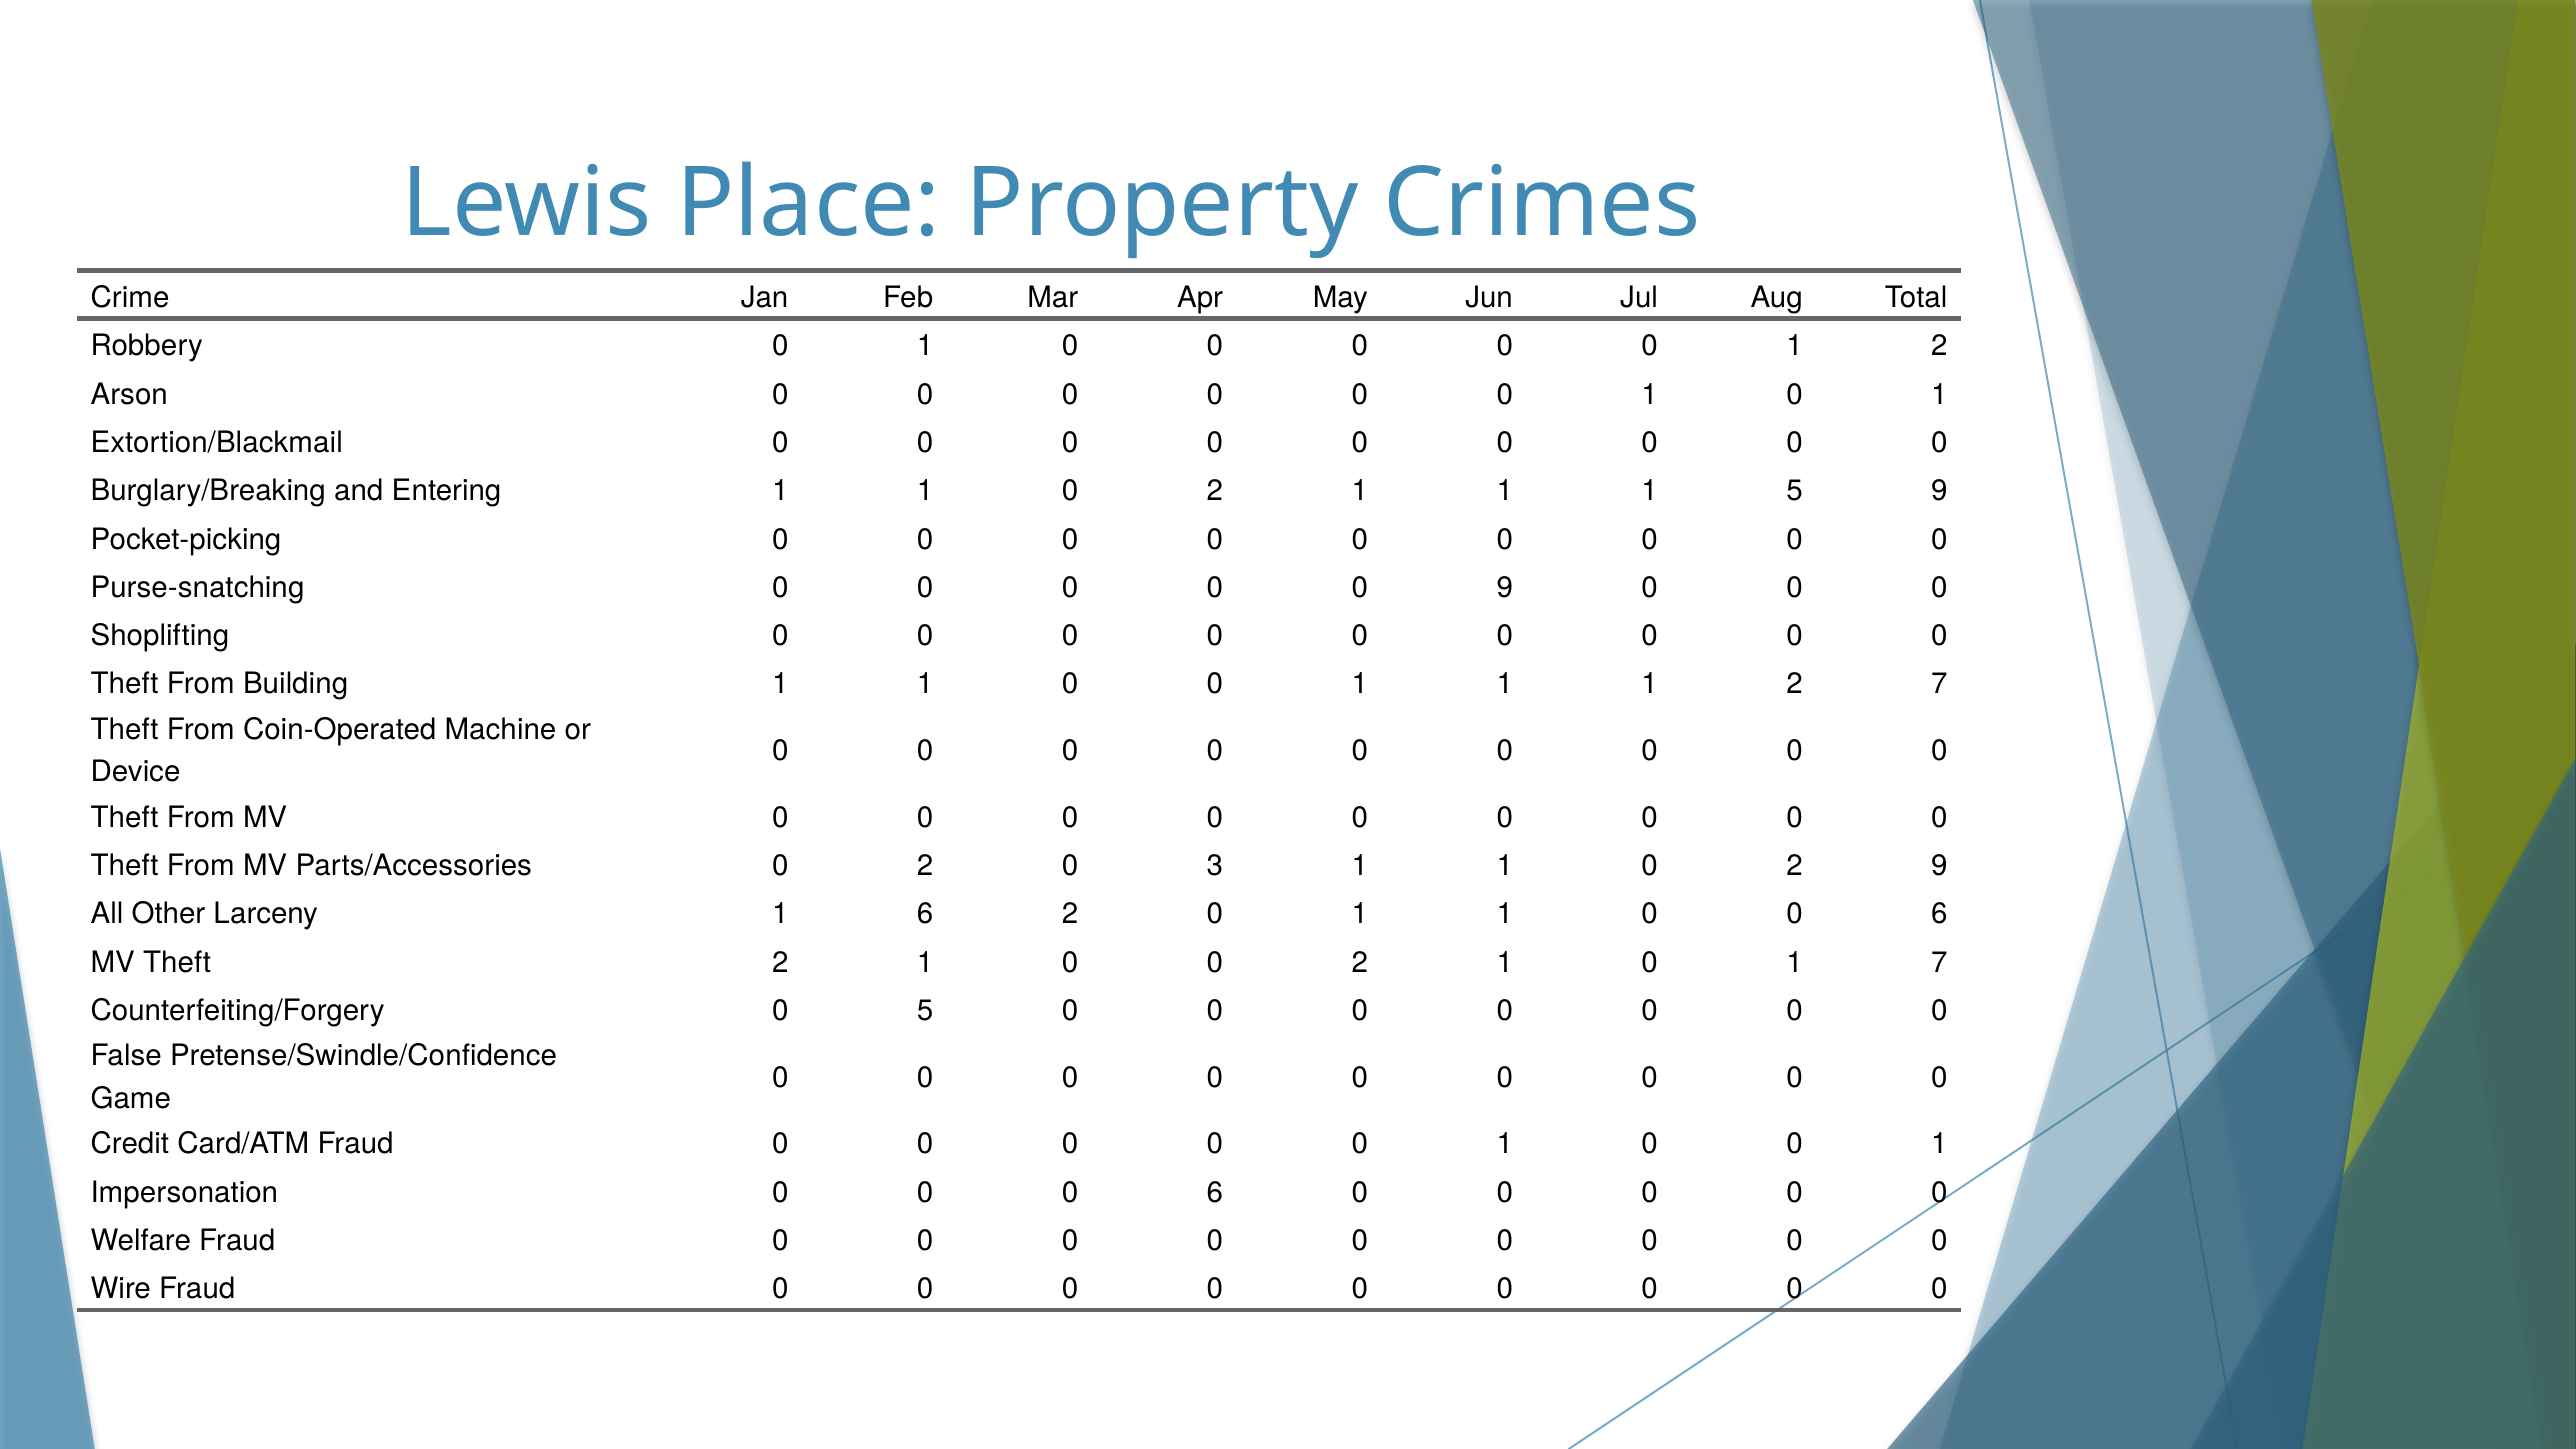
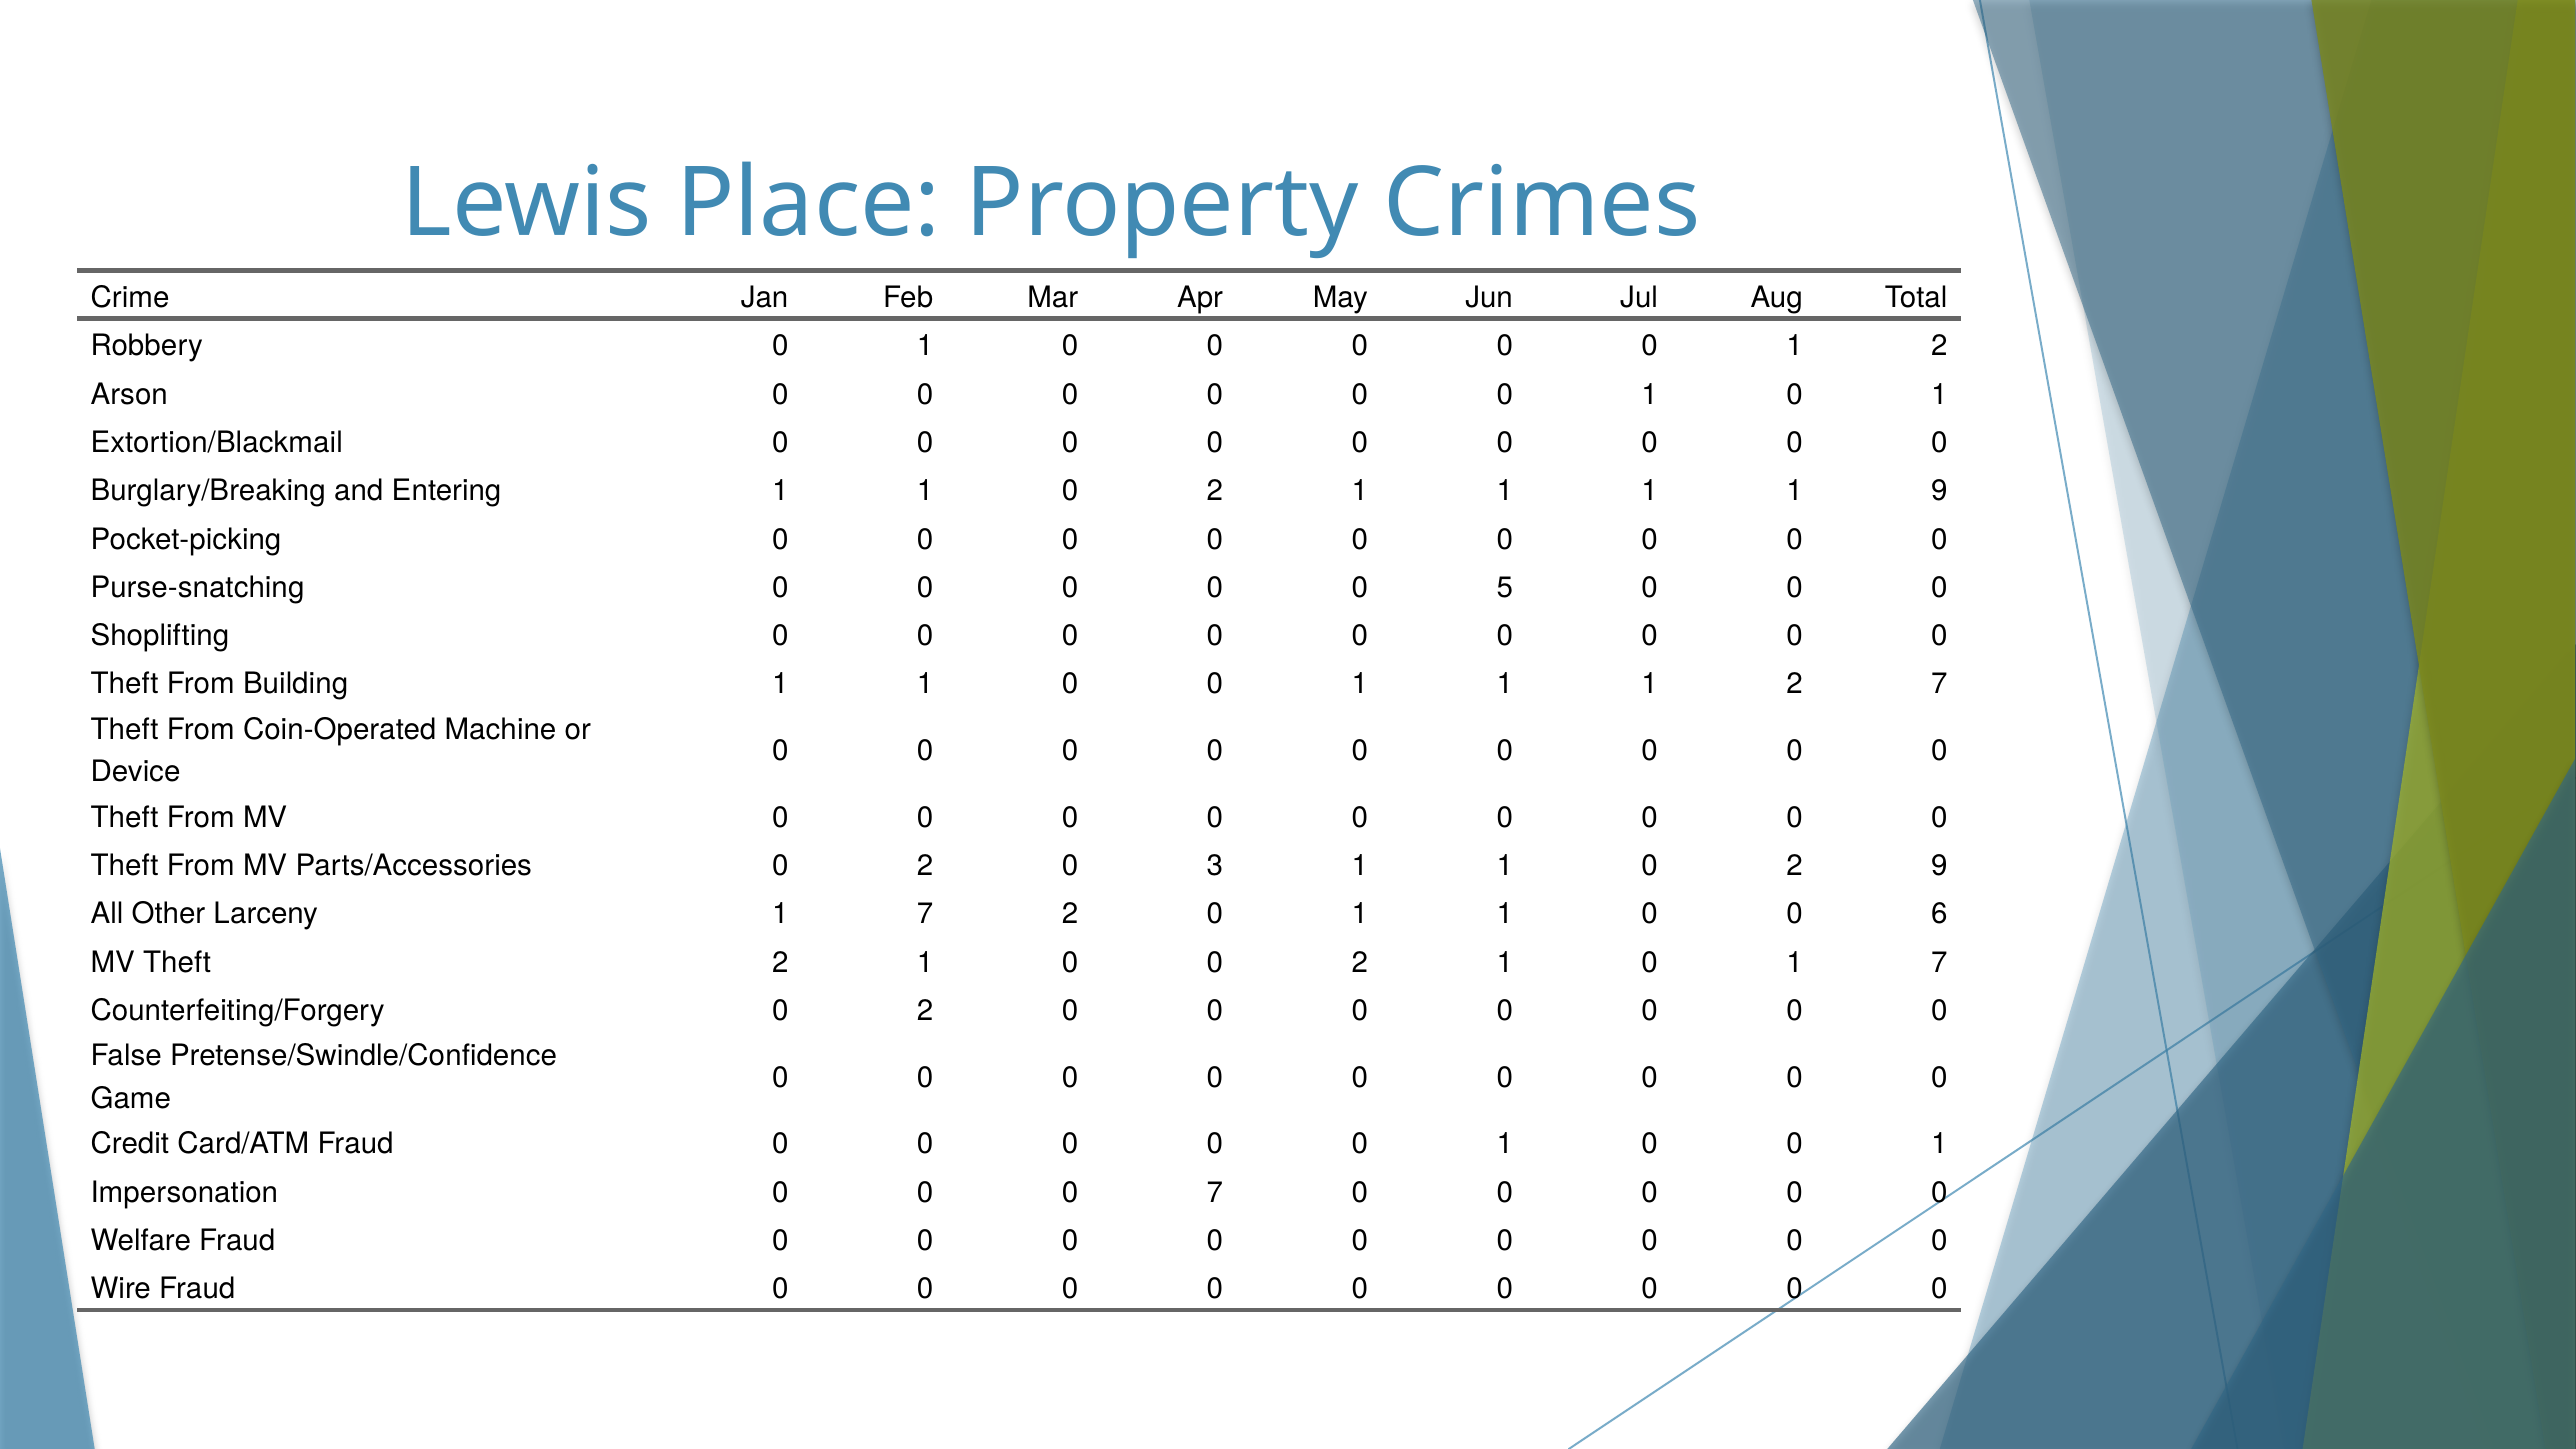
1 1 1 5: 5 -> 1 (1795, 491)
0 9: 9 -> 5 (1505, 588)
Larceny 1 6: 6 -> 7 (925, 914)
Counterfeiting/Forgery 0 5: 5 -> 2 (925, 1011)
0 0 0 6: 6 -> 7 (1215, 1193)
